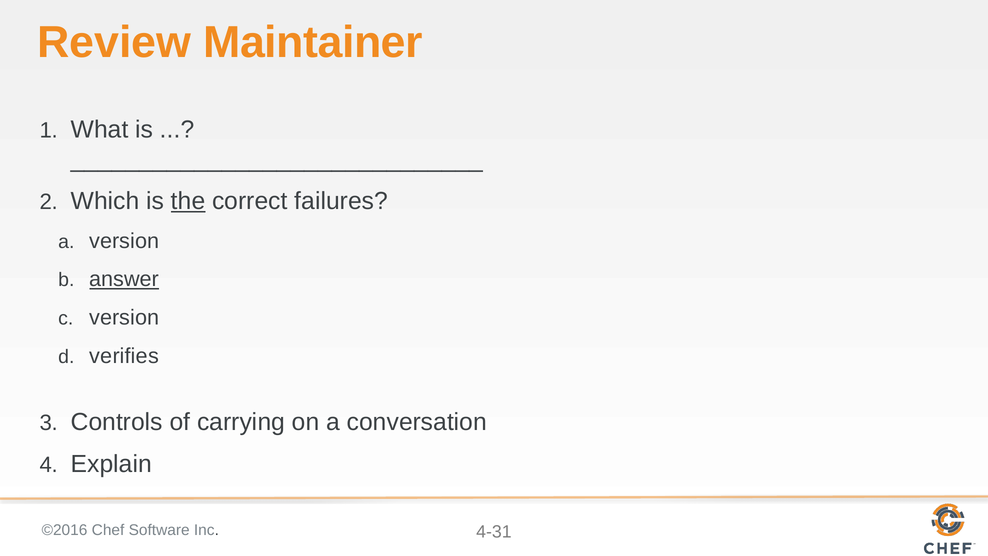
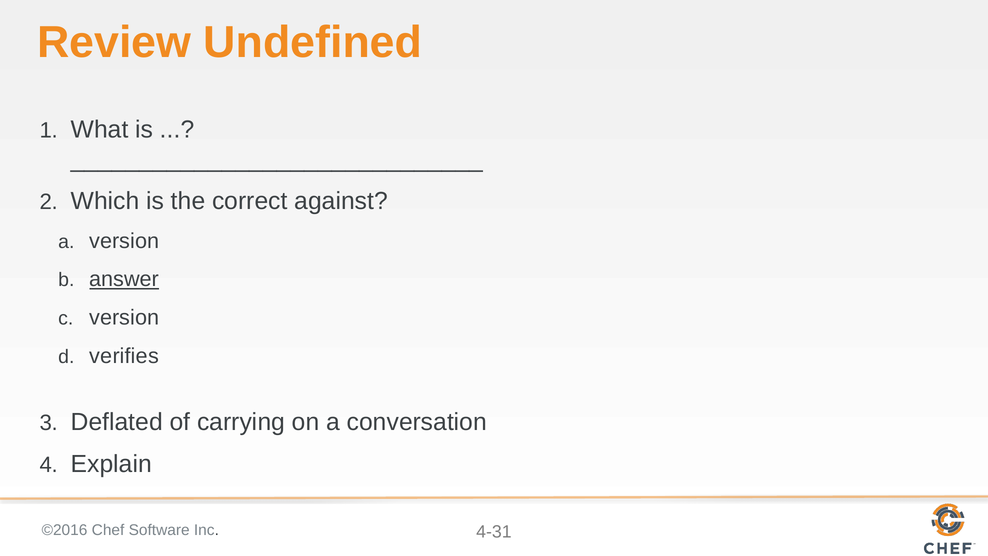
Maintainer: Maintainer -> Undefined (313, 42)
the underline: present -> none (188, 201)
failures: failures -> against (341, 201)
Controls: Controls -> Deflated (117, 422)
